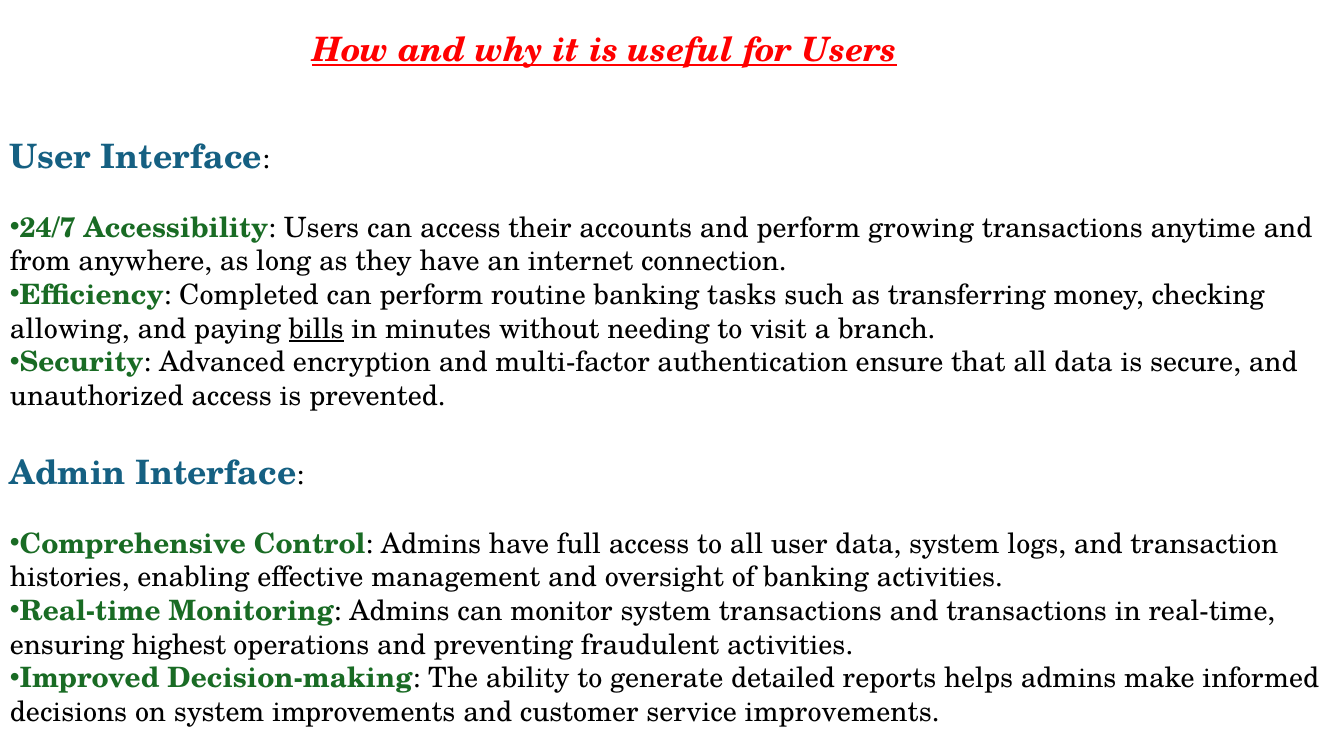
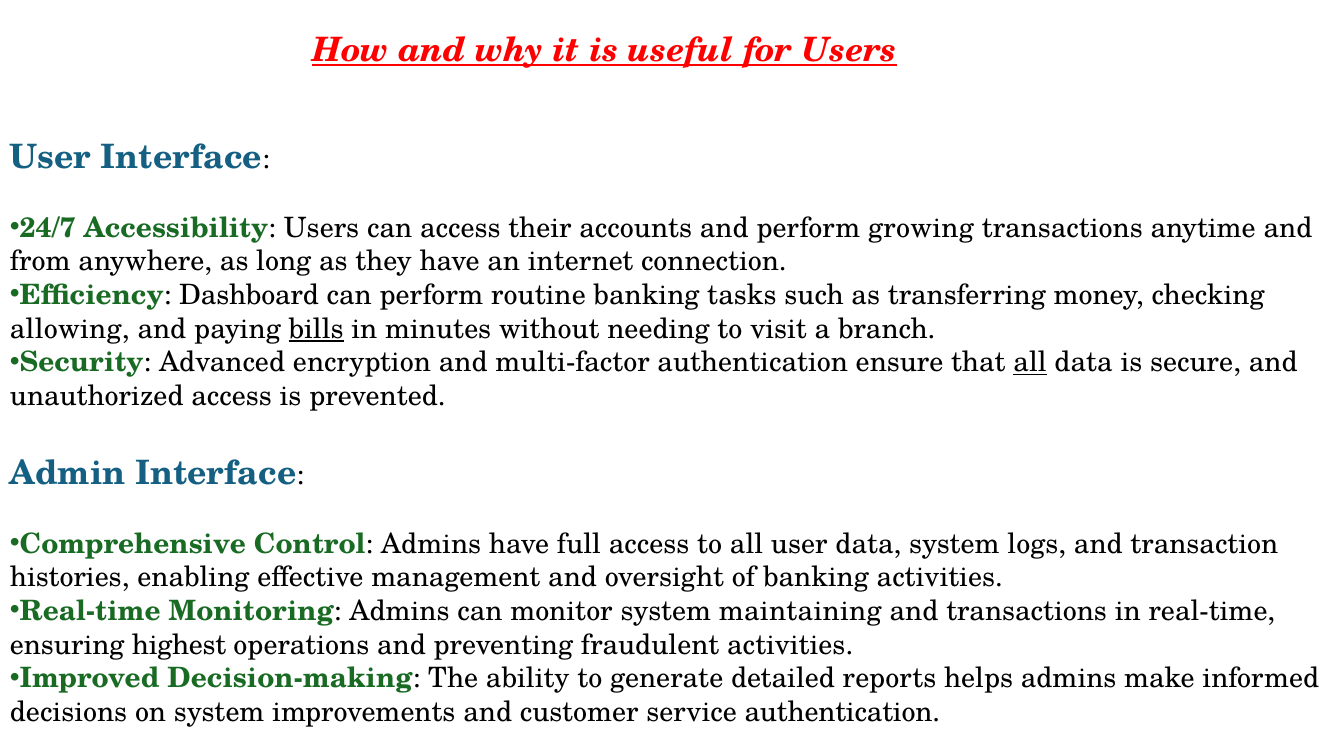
Completed: Completed -> Dashboard (249, 295)
all underline: none -> present (1030, 362)
system transactions: transactions -> maintaining (800, 611)
service improvements: improvements -> authentication (842, 712)
